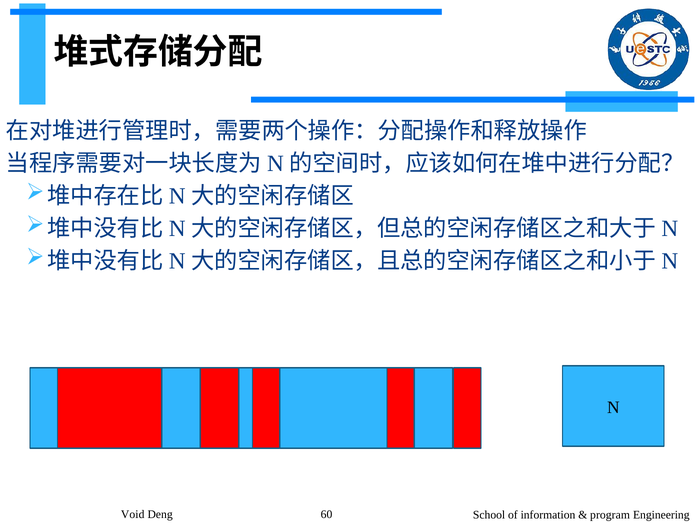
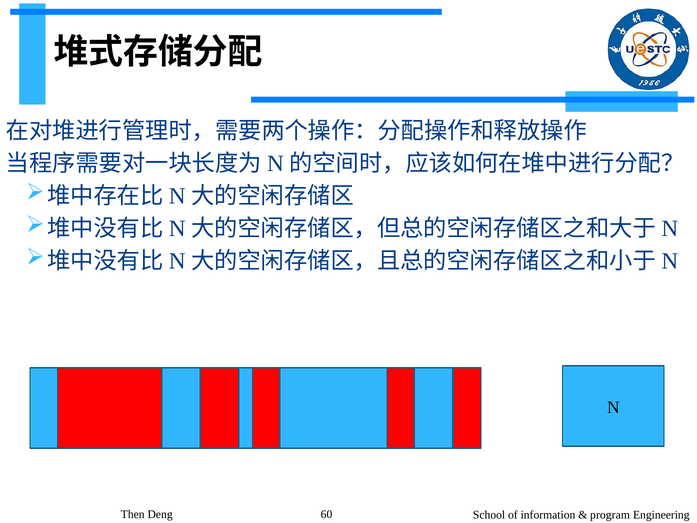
Void: Void -> Then (133, 514)
